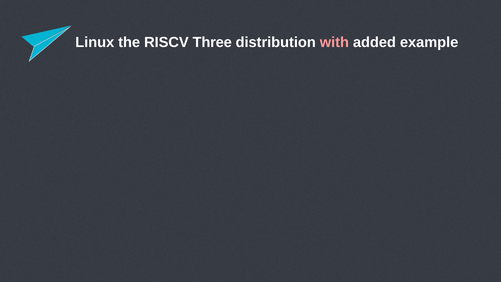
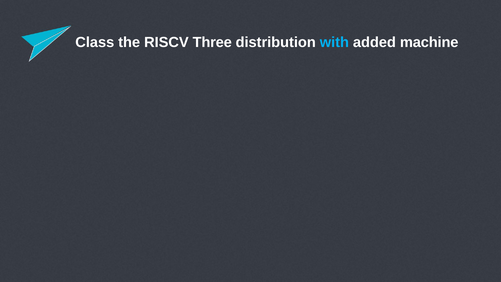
Linux: Linux -> Class (95, 42)
with colour: pink -> light blue (334, 42)
example: example -> machine (429, 42)
